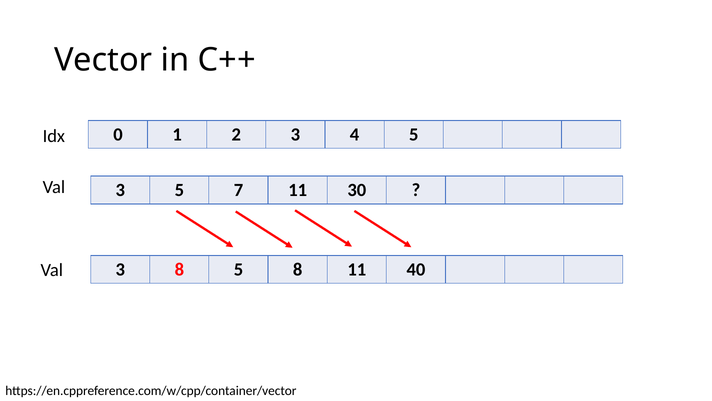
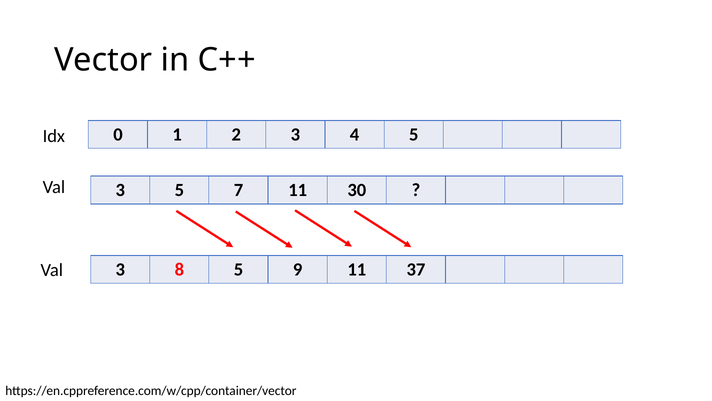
5 8: 8 -> 9 (298, 269)
40: 40 -> 37 (416, 269)
